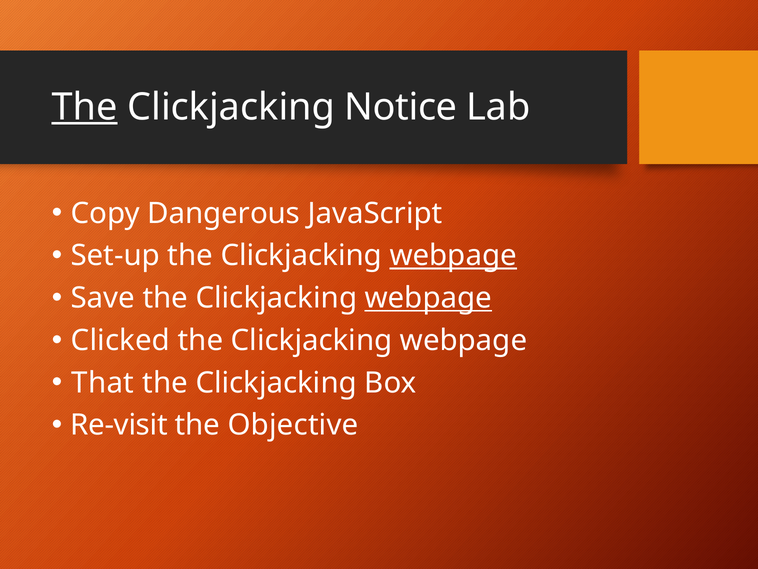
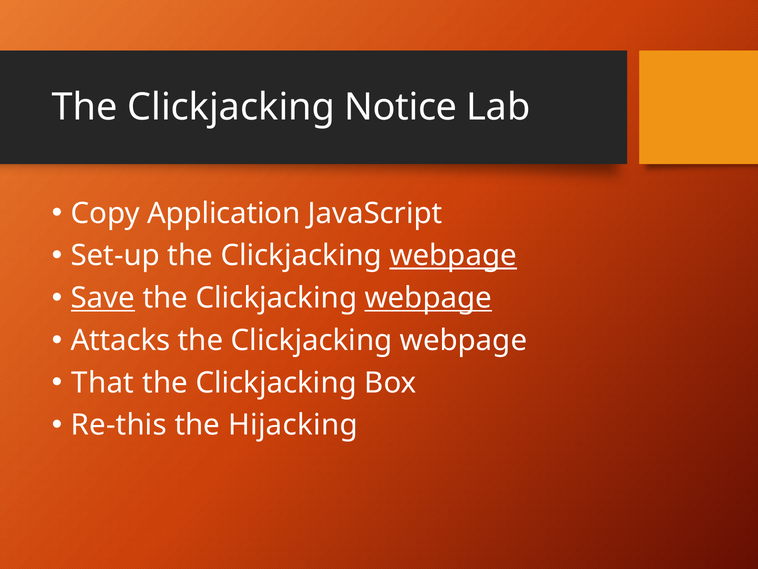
The underline: present -> none (85, 107)
Dangerous: Dangerous -> Application (224, 213)
Save underline: none -> present (103, 298)
Clicked: Clicked -> Attacks (121, 340)
Re-visit: Re-visit -> Re-this (119, 425)
Objective: Objective -> Hijacking (293, 425)
